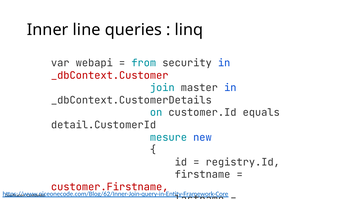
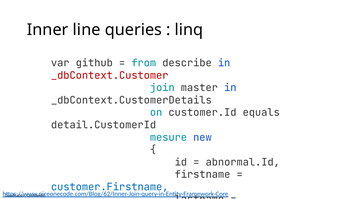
webapi: webapi -> github (94, 63)
security: security -> describe (187, 63)
registry.Id: registry.Id -> abnormal.Id (243, 162)
customer.Firstname colour: red -> blue (110, 187)
